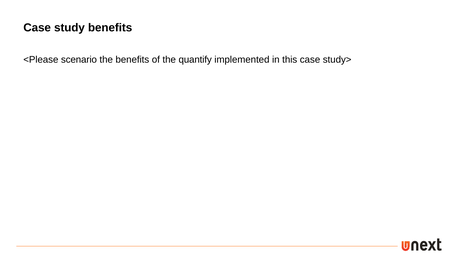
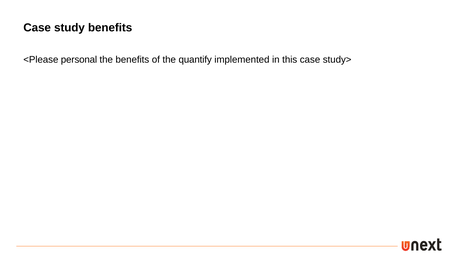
scenario: scenario -> personal (79, 60)
